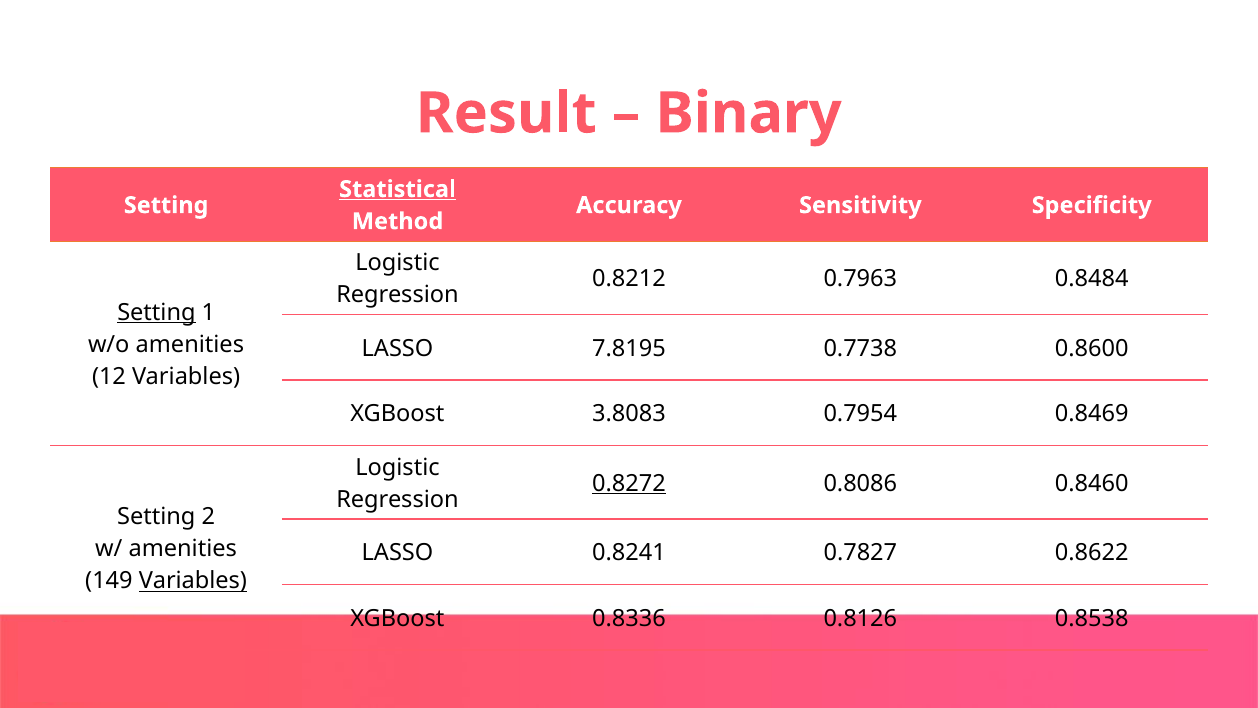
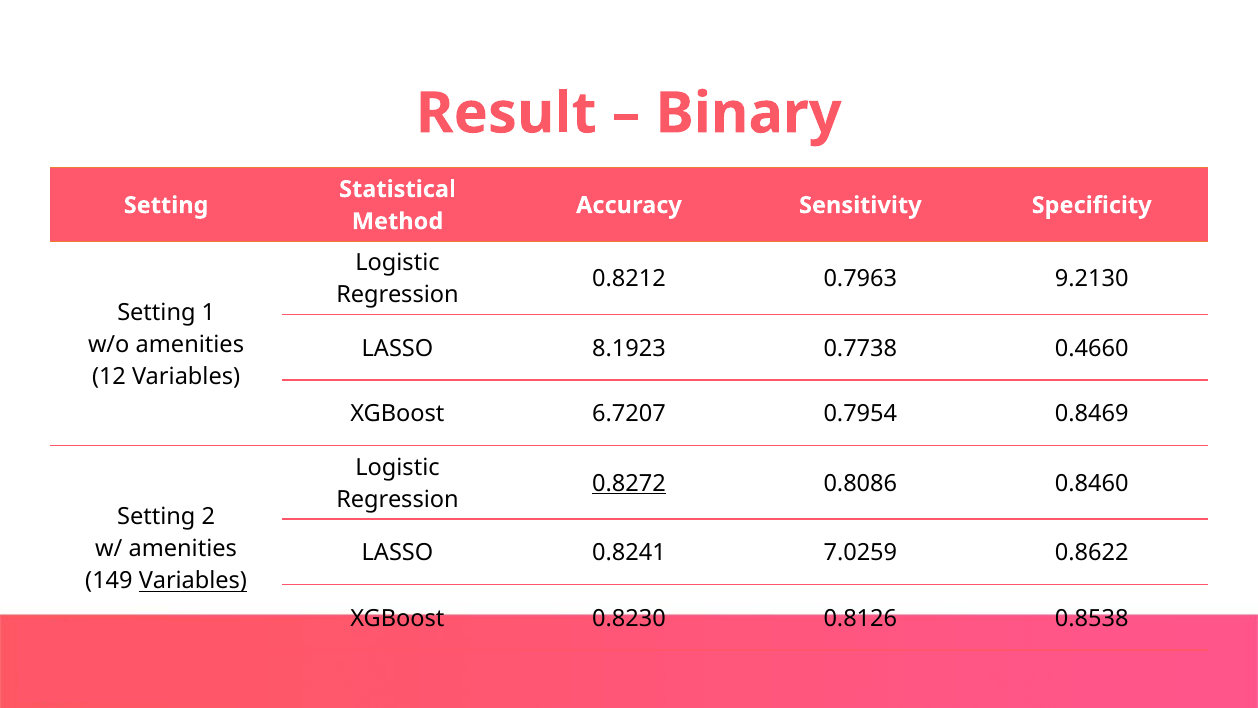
Statistical underline: present -> none (398, 189)
0.8484: 0.8484 -> 9.2130 (1092, 279)
Setting underline: present -> none (156, 312)
7.8195: 7.8195 -> 8.1923 (629, 348)
0.8600: 0.8600 -> 0.4660 (1092, 348)
3.8083: 3.8083 -> 6.7207 (629, 414)
0.7827: 0.7827 -> 7.0259 (860, 553)
0.8336: 0.8336 -> 0.8230 (629, 618)
